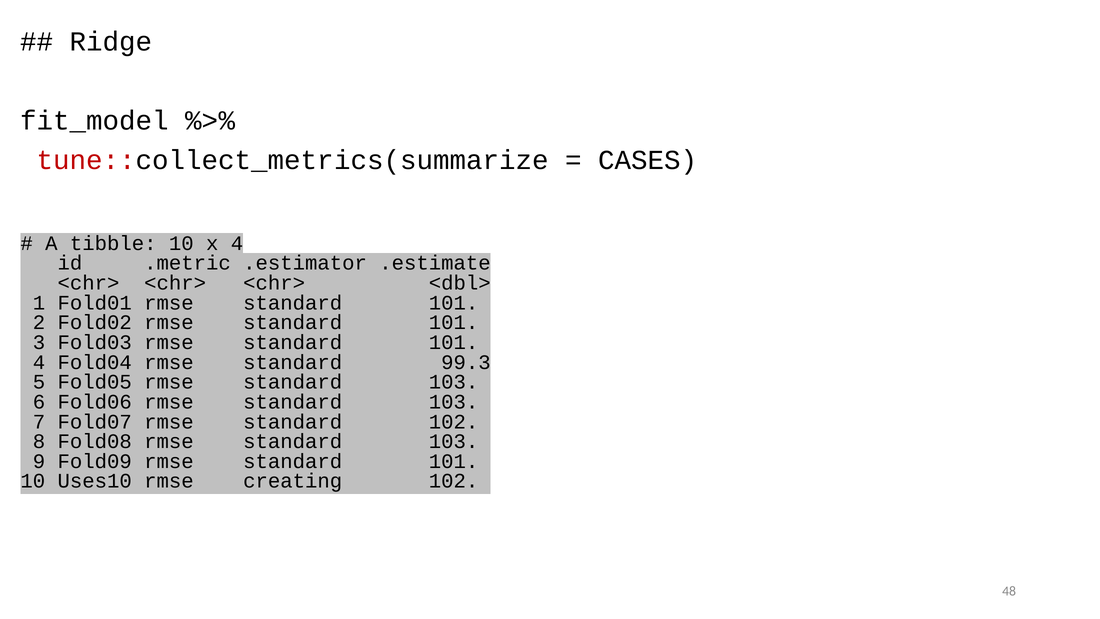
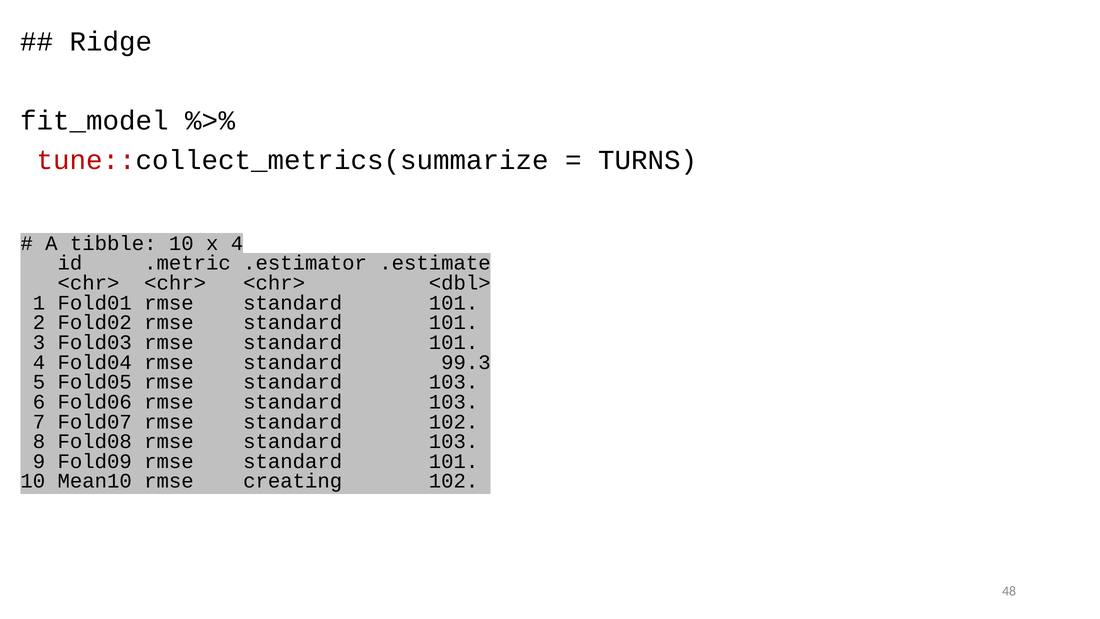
CASES: CASES -> TURNS (648, 160)
Uses10: Uses10 -> Mean10 (95, 481)
